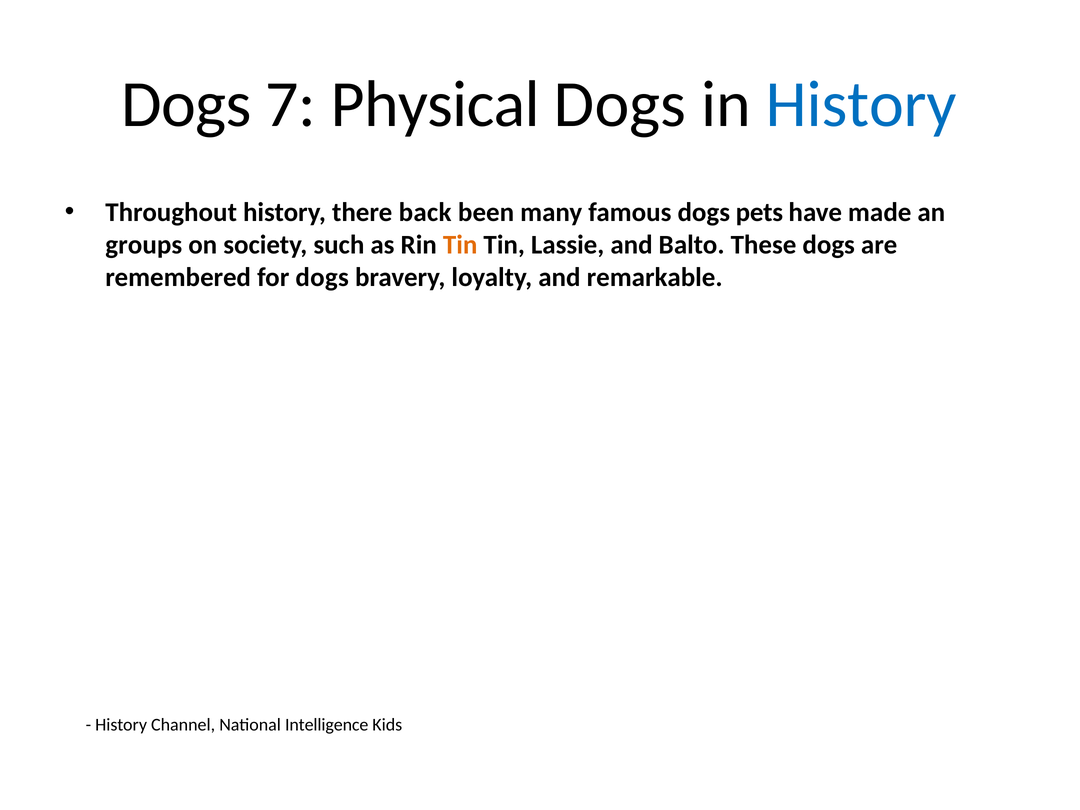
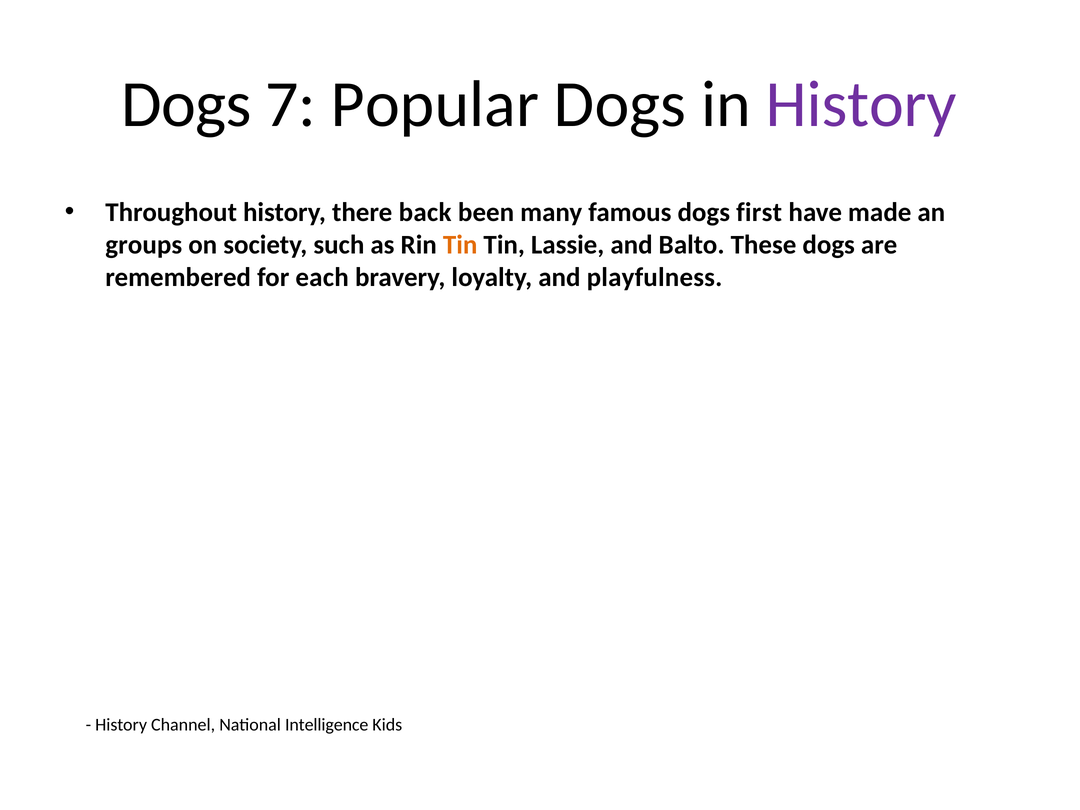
Physical: Physical -> Popular (435, 105)
History colour: blue -> purple (861, 105)
pets: pets -> first (759, 212)
for dogs: dogs -> each (322, 277)
remarkable: remarkable -> playfulness (655, 277)
